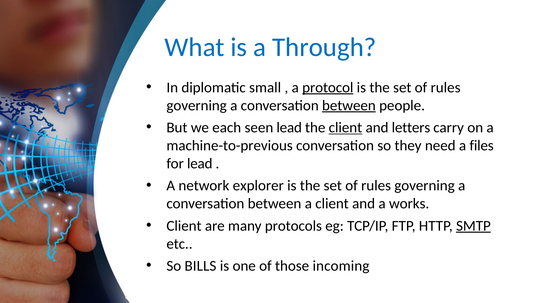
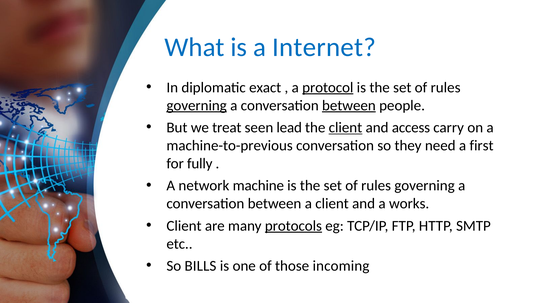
Through: Through -> Internet (324, 47)
small: small -> exact (265, 87)
governing underline: none -> present (197, 105)
each: each -> treat (227, 128)
letters: letters -> access (411, 128)
files: files -> first (482, 146)
for lead: lead -> fully (200, 164)
explorer: explorer -> machine (258, 186)
protocols underline: none -> present (293, 226)
SMTP underline: present -> none (473, 226)
